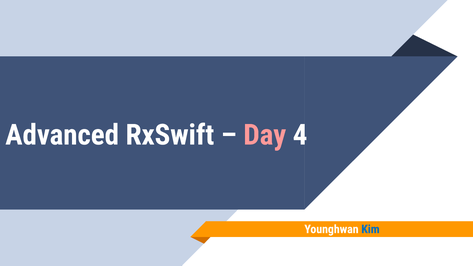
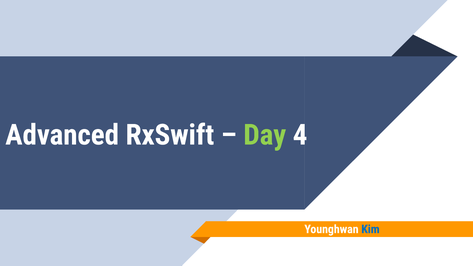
Day colour: pink -> light green (265, 135)
